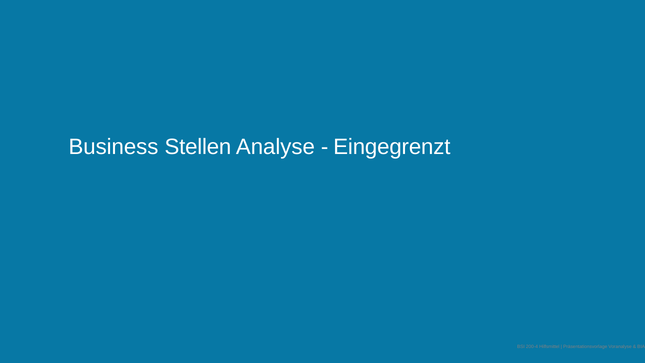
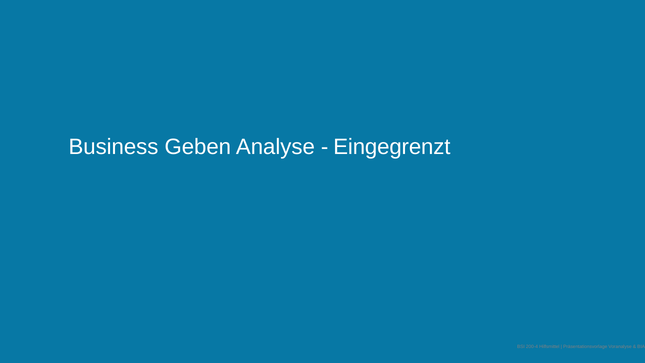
Stellen: Stellen -> Geben (198, 147)
